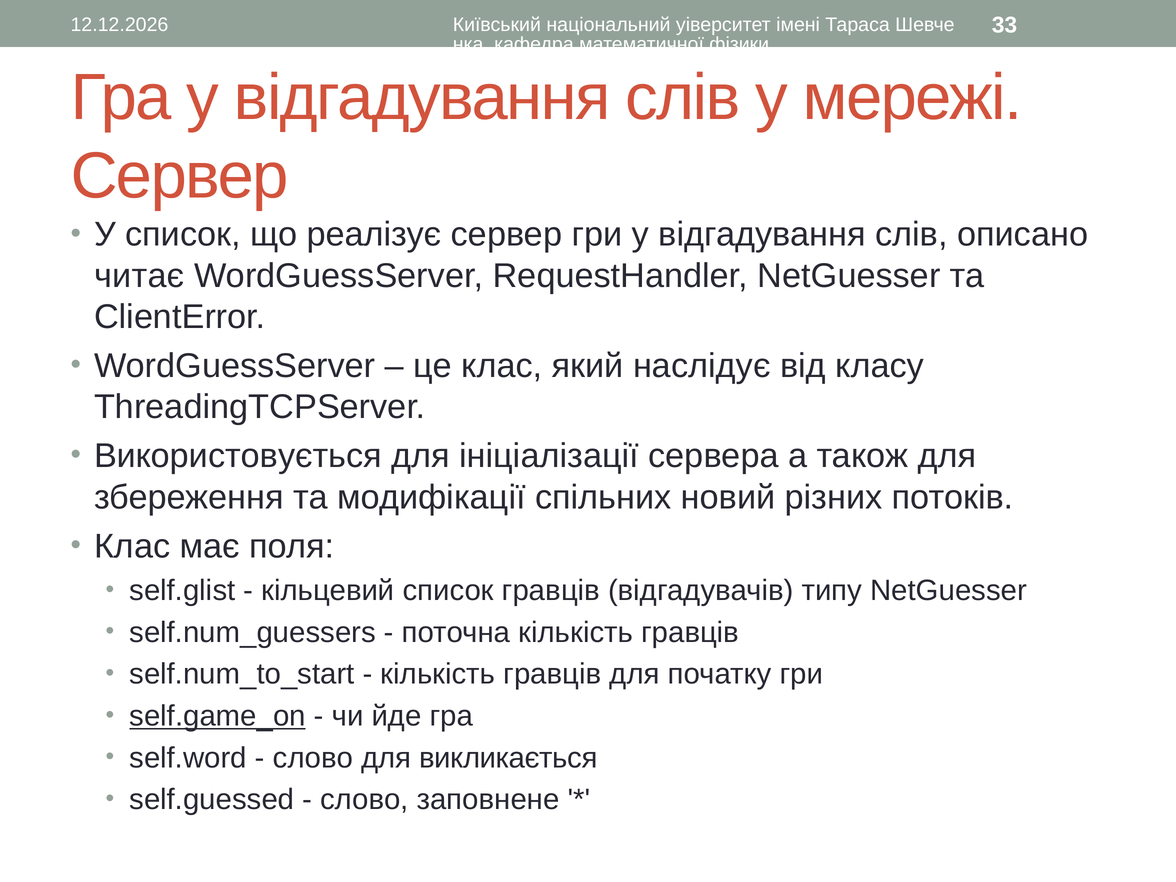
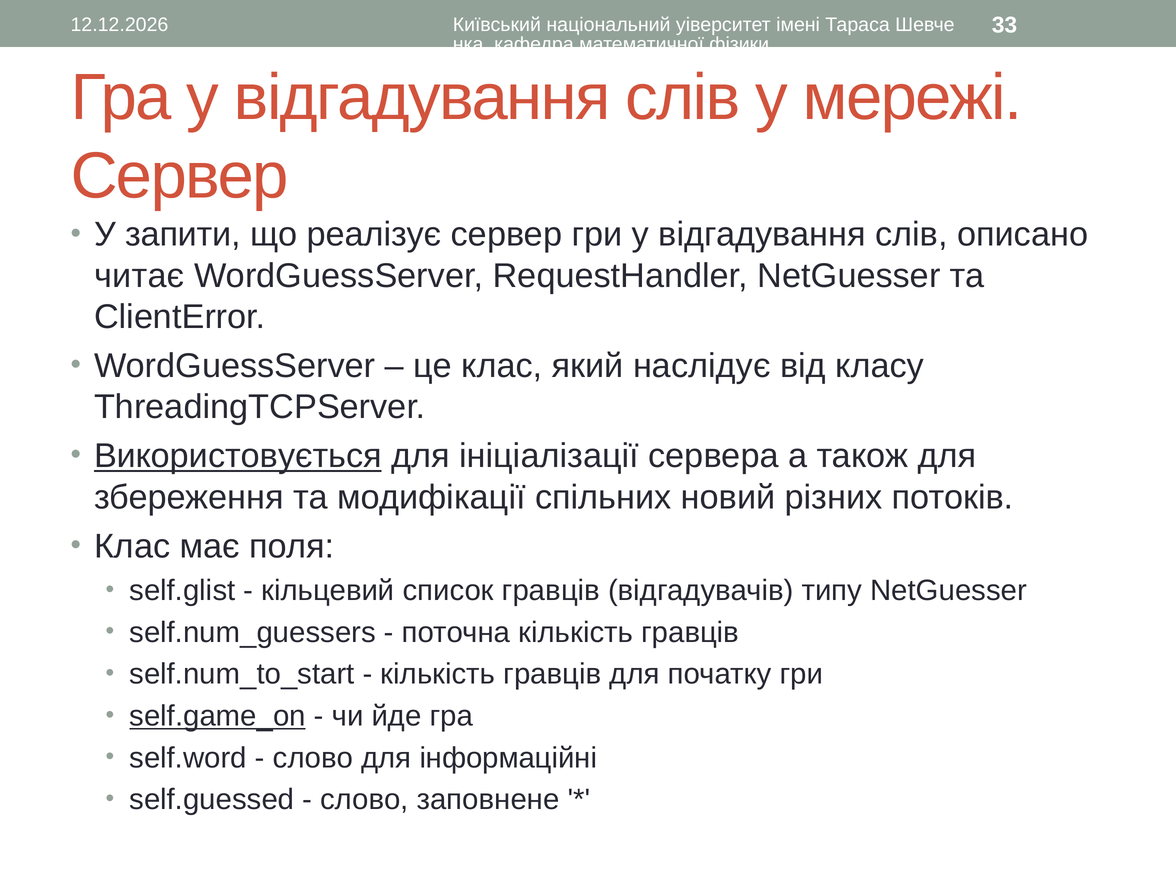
У список: список -> запити (183, 235)
Використовується underline: none -> present (238, 456)
викликається: викликається -> інформаційні (508, 758)
